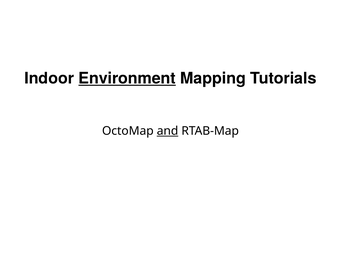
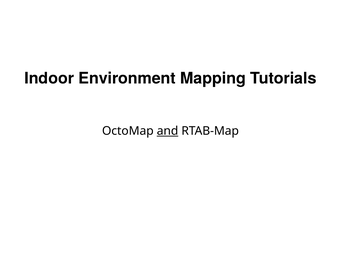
Environment underline: present -> none (127, 78)
